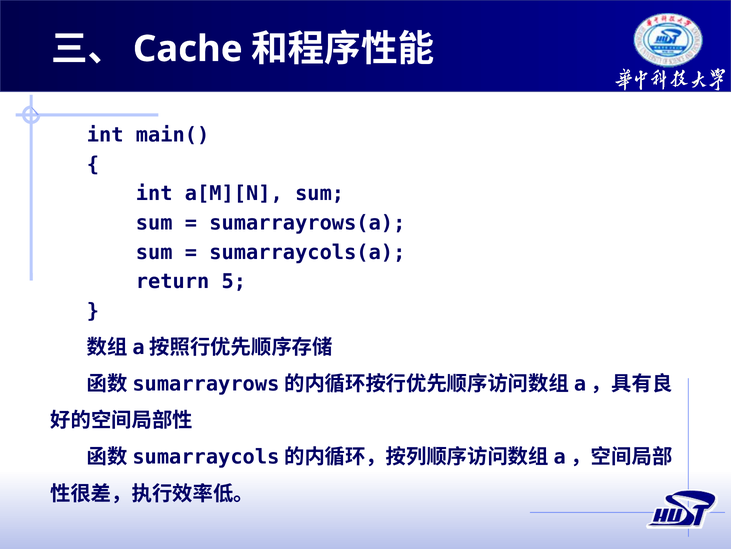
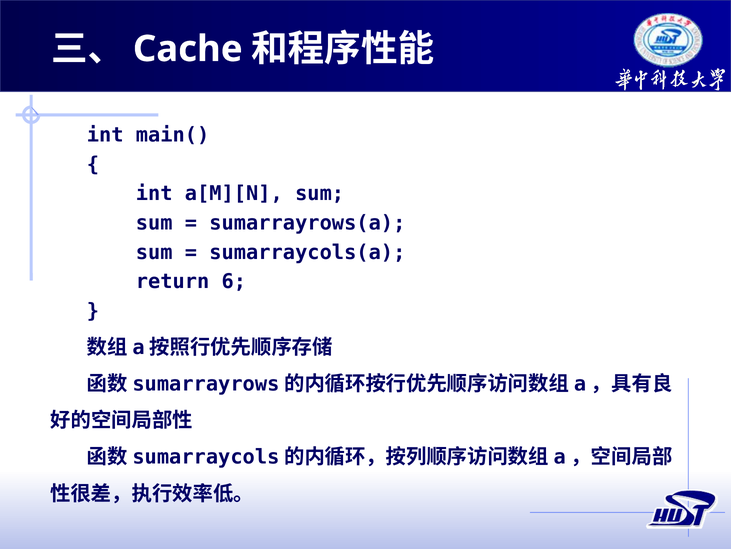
5: 5 -> 6 (234, 281)
